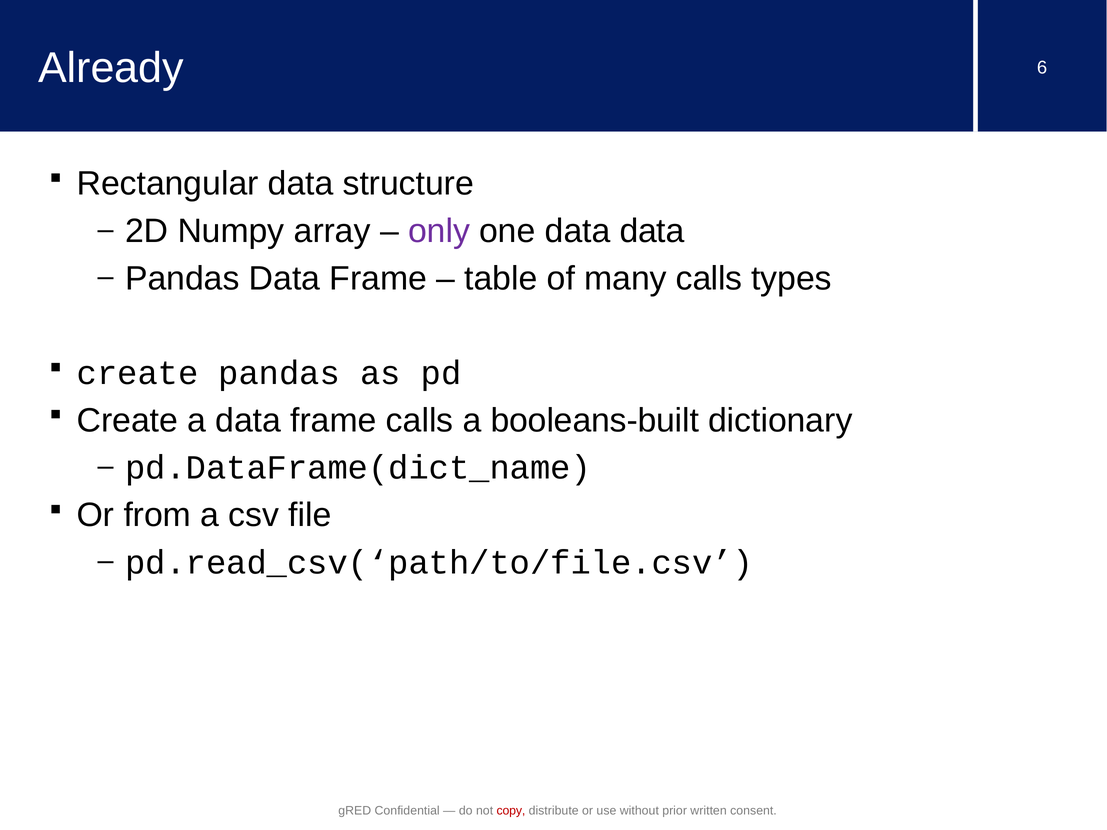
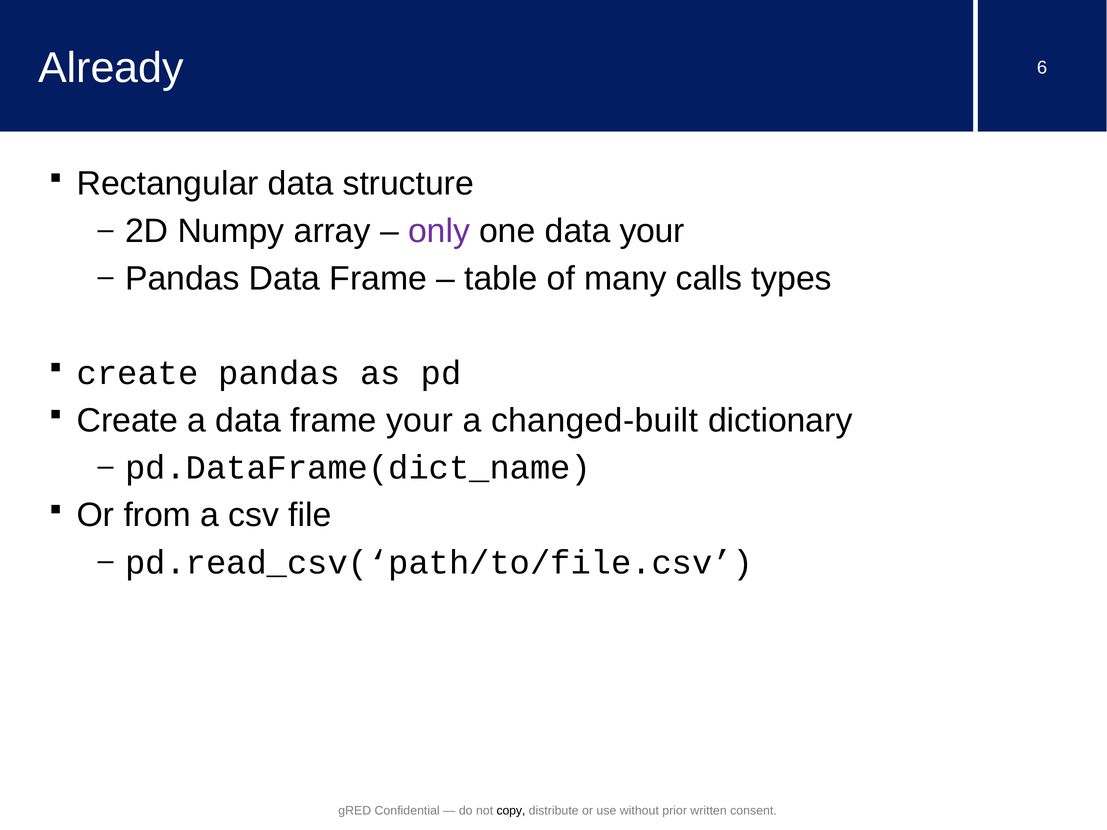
data data: data -> your (652, 231)
frame calls: calls -> your (419, 421)
booleans-built: booleans-built -> changed-built (595, 421)
copy colour: red -> black (511, 811)
